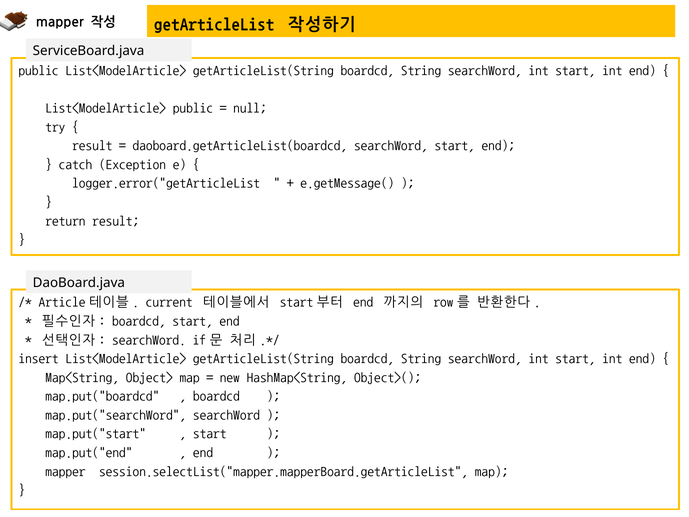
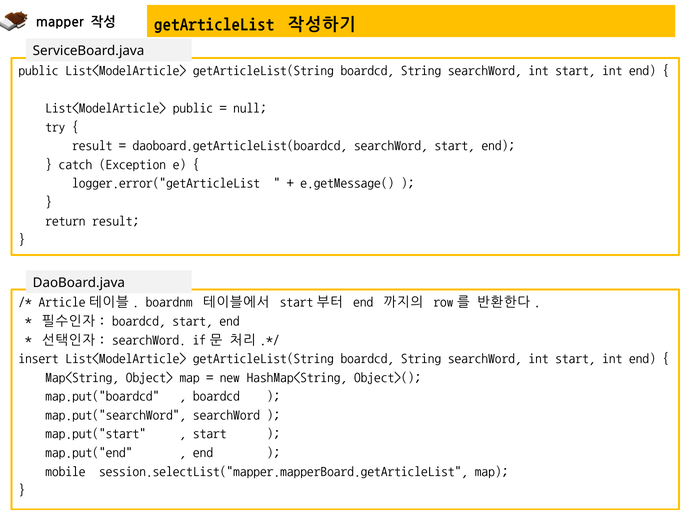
current: current -> boardnm (169, 302)
mapper: mapper -> mobile (65, 471)
